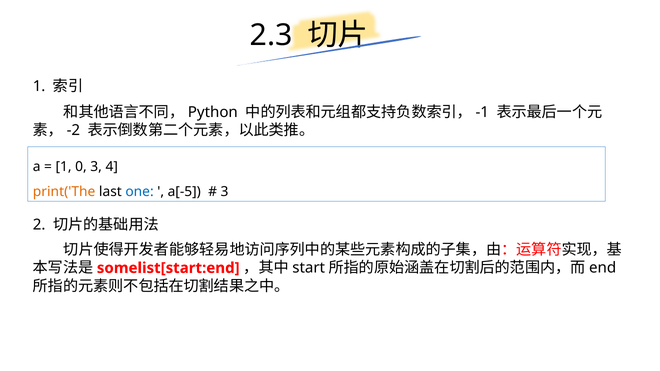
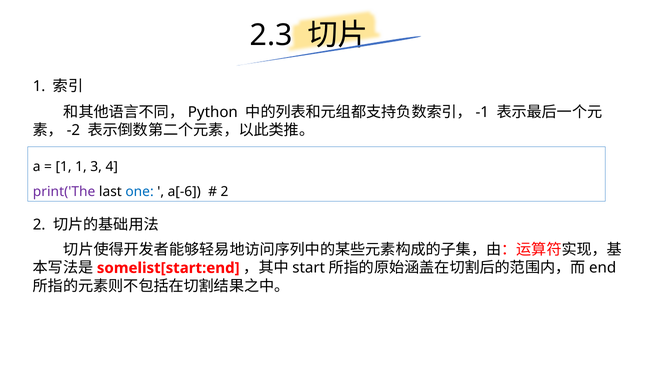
1 0: 0 -> 1 (81, 167)
print('The colour: orange -> purple (64, 192)
a[-5: a[-5 -> a[-6 (184, 192)
3: 3 -> 2 (225, 192)
